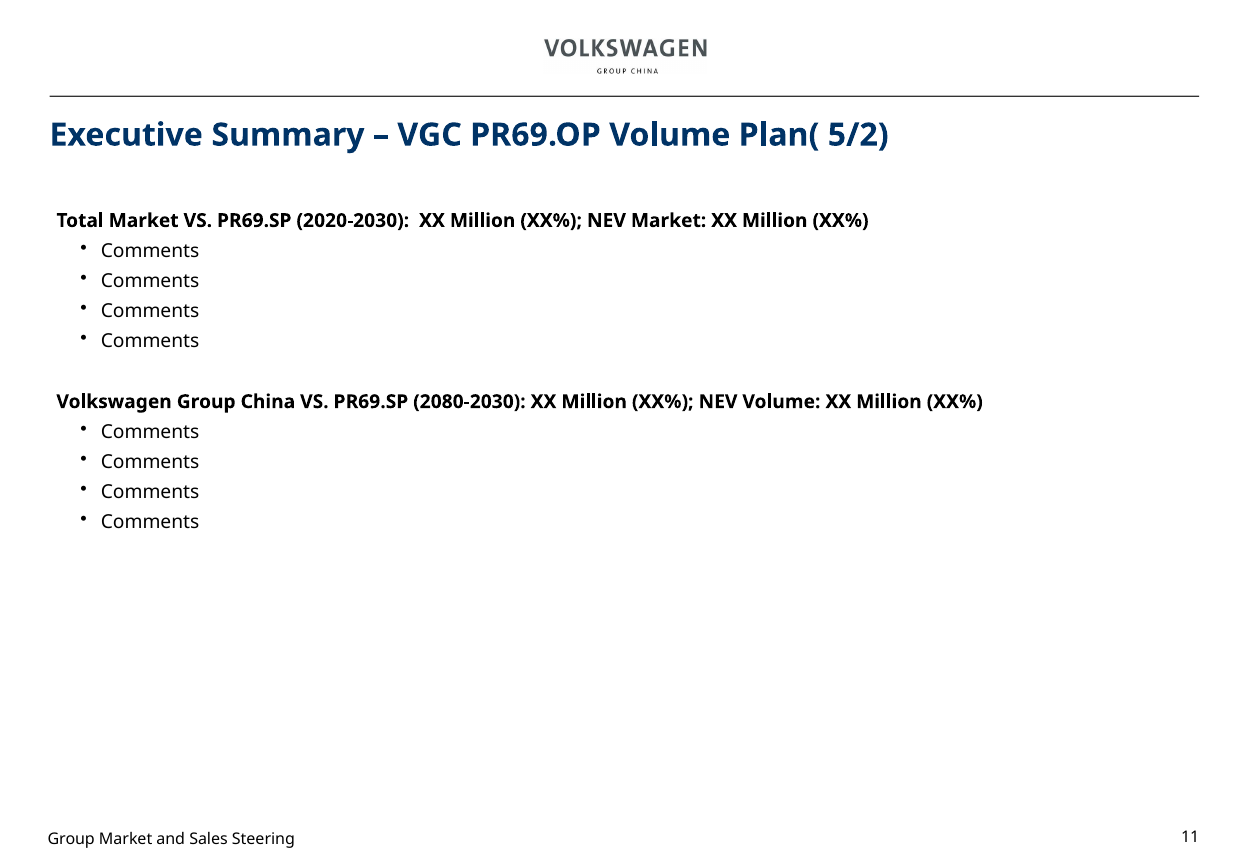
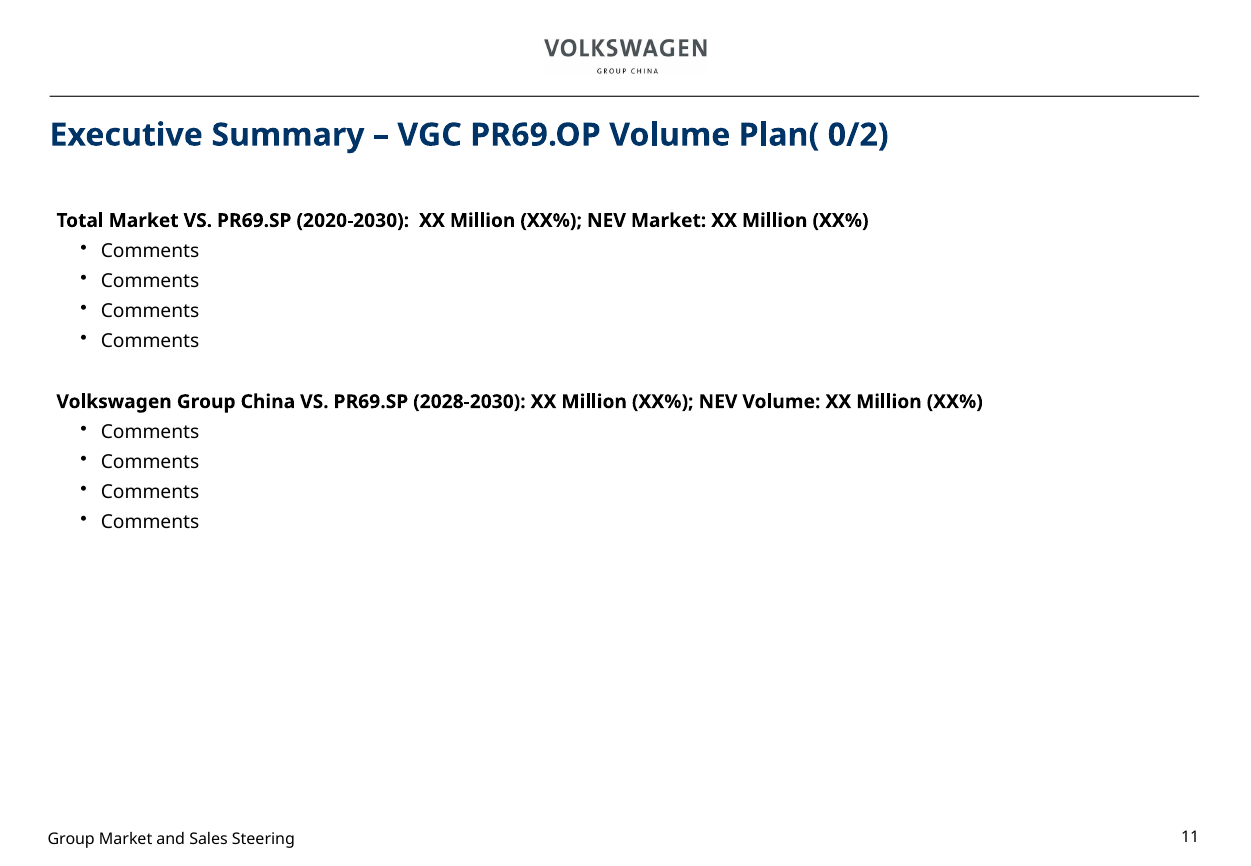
5/2: 5/2 -> 0/2 (858, 135)
2080-2030: 2080-2030 -> 2028-2030 (469, 402)
